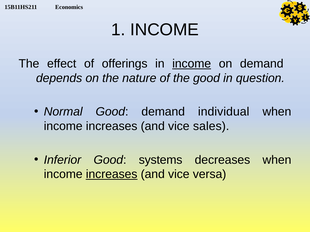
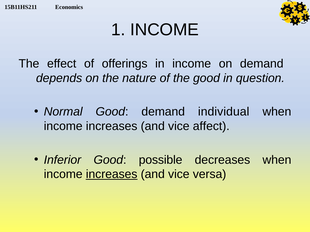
income underline: present -> none (192, 64)
sales: sales -> affect (211, 126)
systems: systems -> possible (161, 160)
